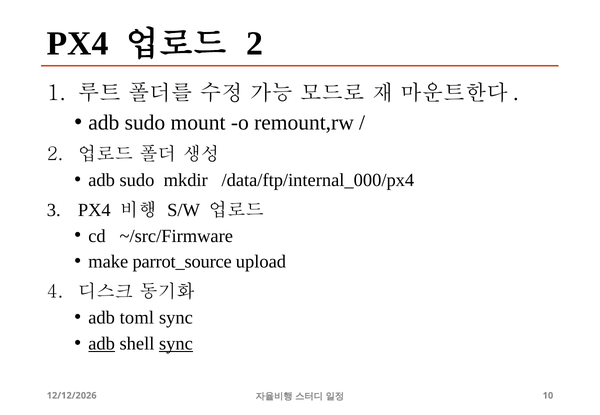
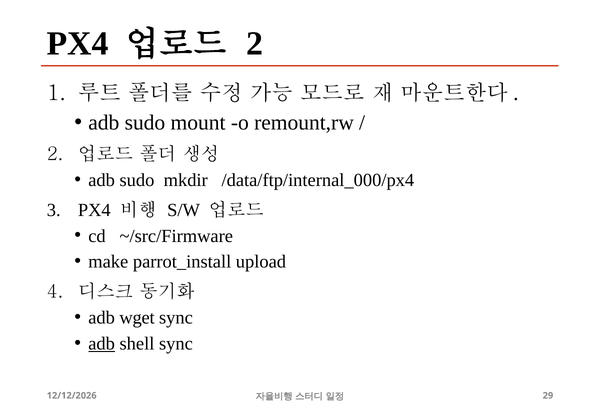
parrot_source: parrot_source -> parrot_install (182, 262)
toml: toml -> wget (137, 318)
sync underline: present -> none (176, 344)
10: 10 -> 29 (548, 396)
